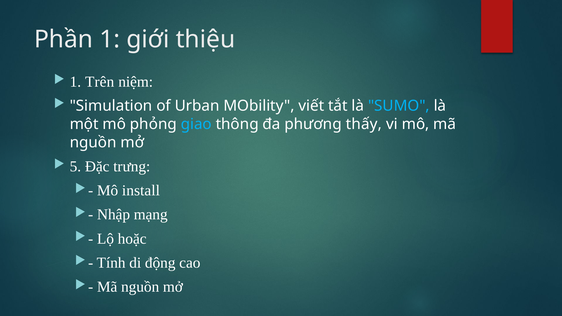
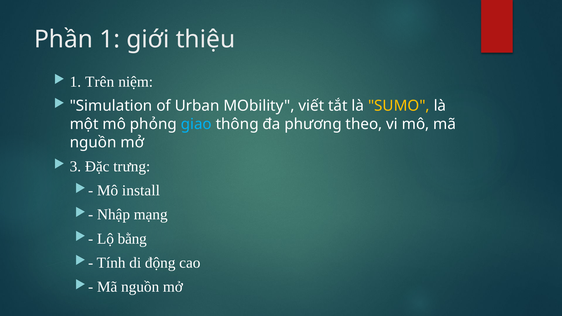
SUMO colour: light blue -> yellow (399, 106)
thấy: thấy -> theo (364, 124)
5: 5 -> 3 (75, 166)
hoặc: hoặc -> bằng (132, 239)
